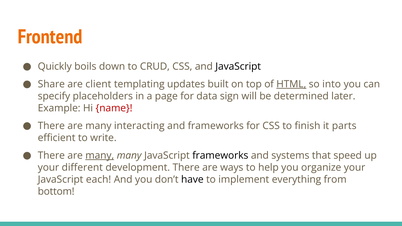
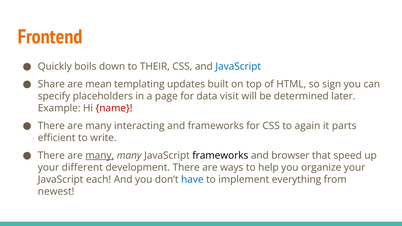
CRUD: CRUD -> THEIR (155, 66)
JavaScript colour: black -> blue (238, 66)
client: client -> mean (98, 84)
HTML underline: present -> none (291, 84)
into: into -> sign (332, 84)
sign: sign -> visit (229, 96)
finish: finish -> again (307, 126)
systems: systems -> browser (290, 156)
have colour: black -> blue (192, 180)
bottom: bottom -> newest (56, 192)
